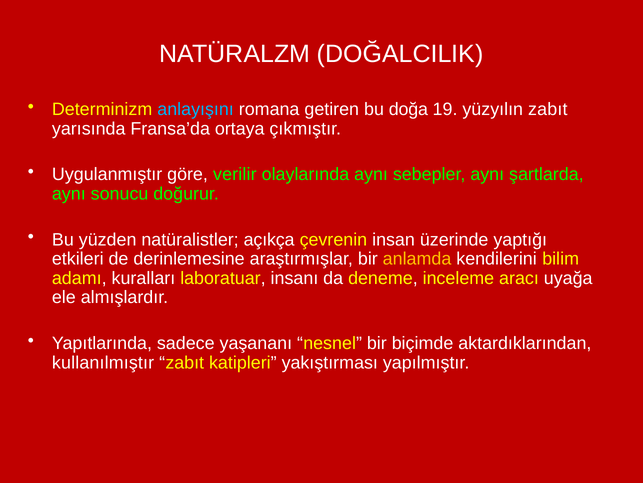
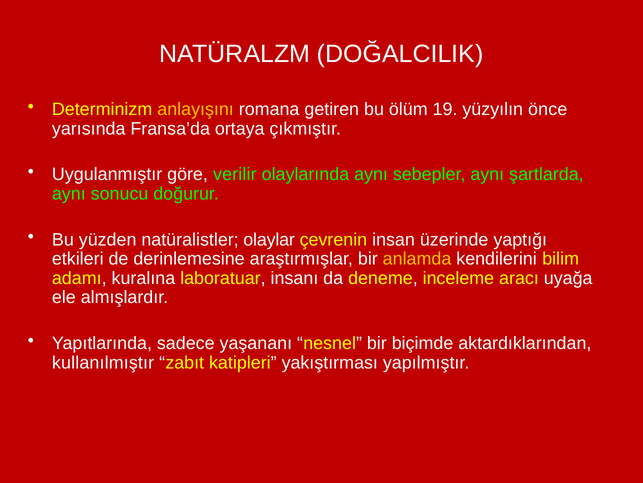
anlayışını colour: light blue -> yellow (196, 109)
doğa: doğa -> ölüm (408, 109)
yüzyılın zabıt: zabıt -> önce (548, 109)
açıkça: açıkça -> olaylar (269, 239)
kuralları: kuralları -> kuralına (143, 278)
